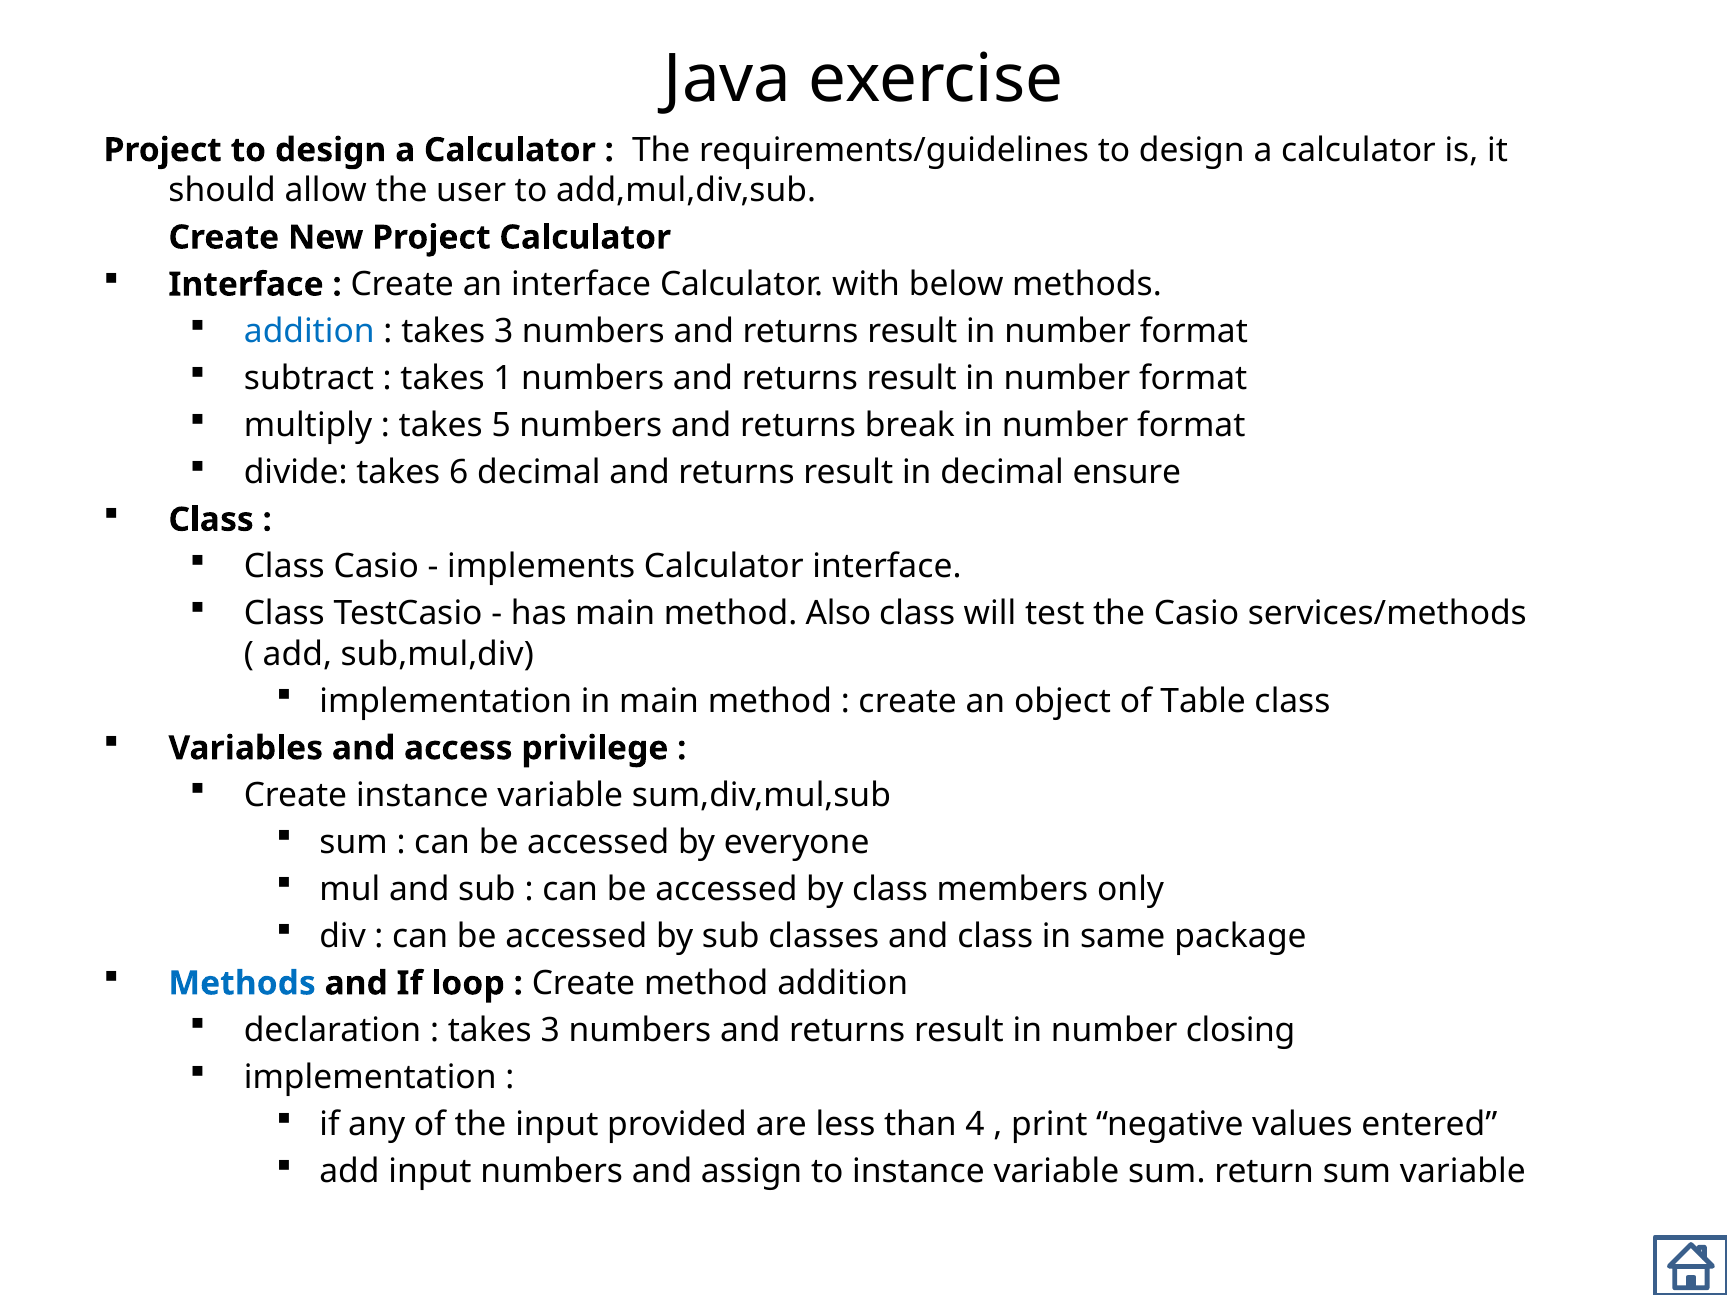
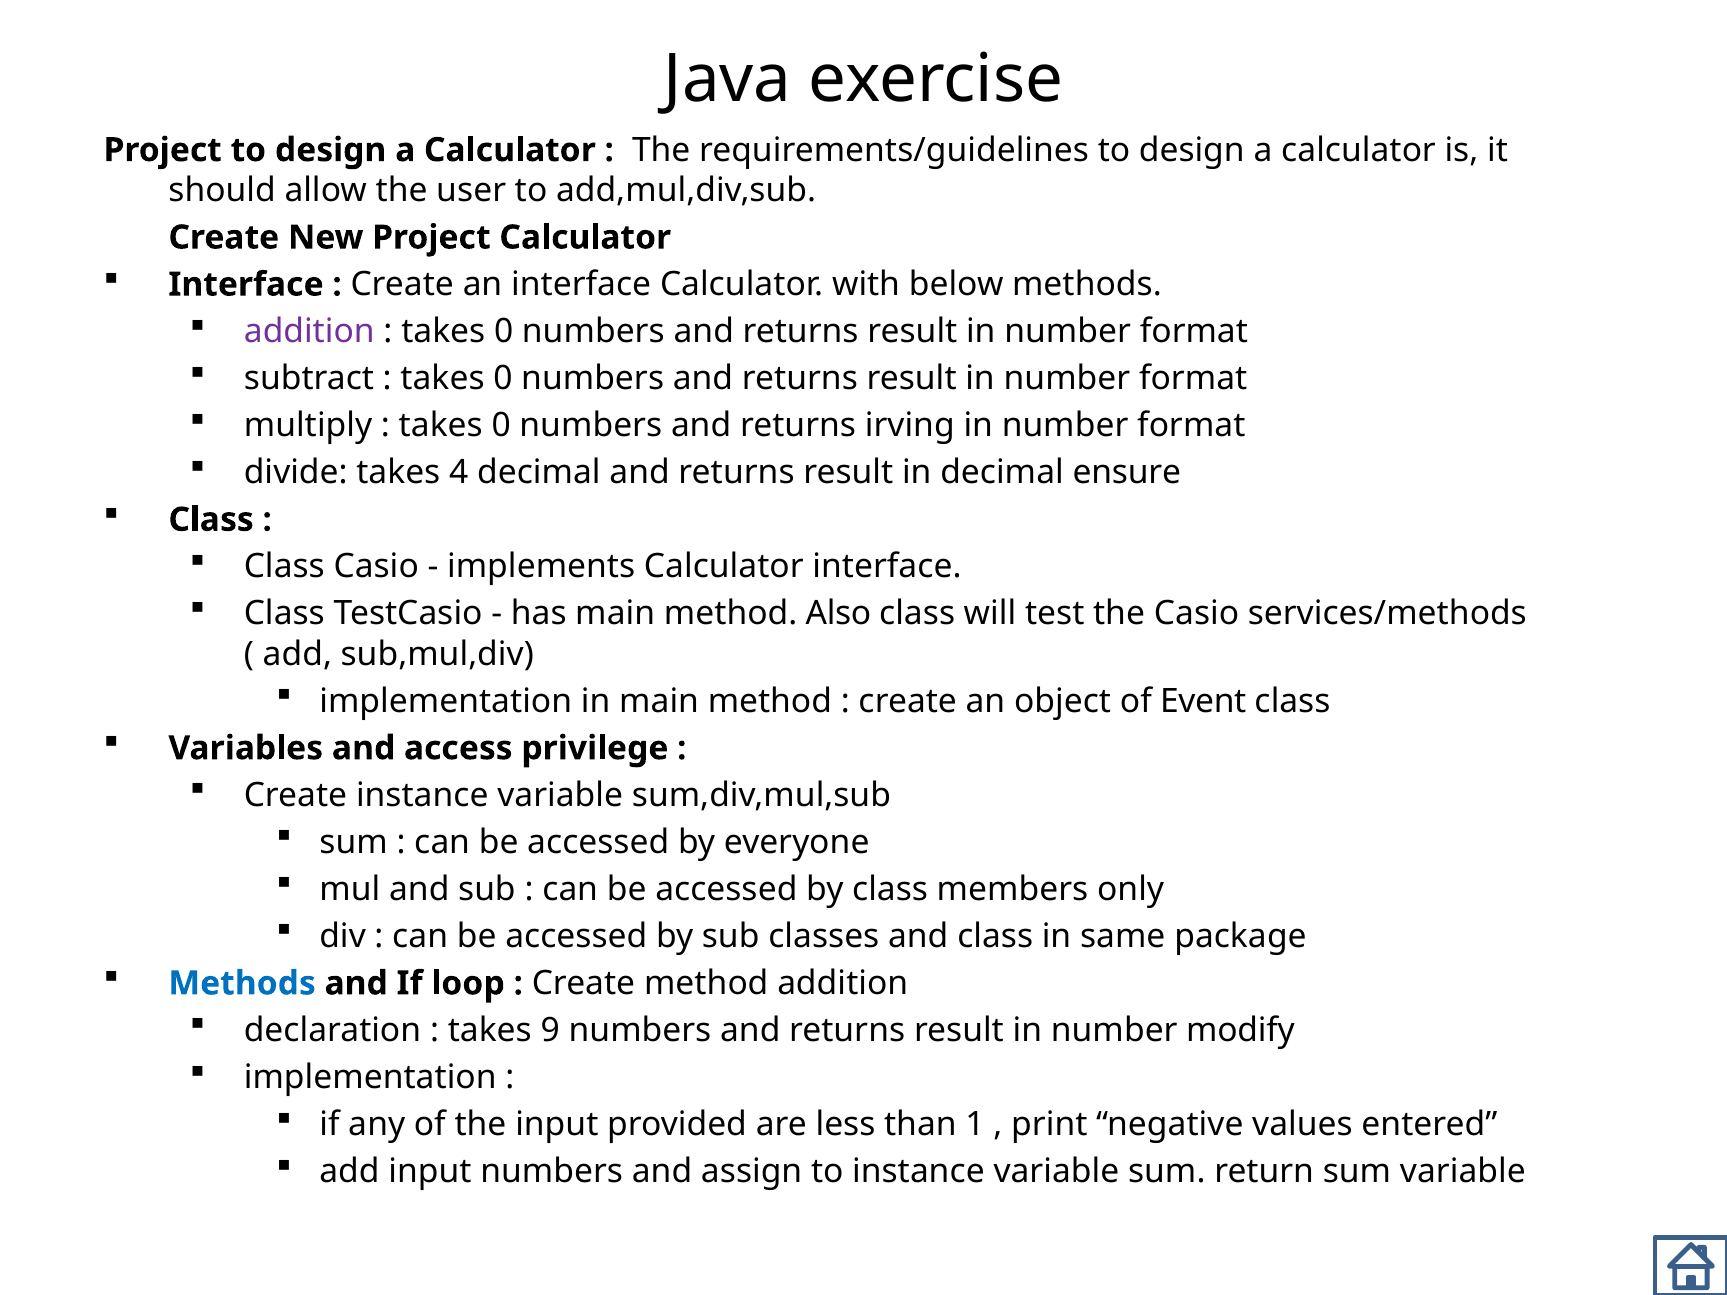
addition colour: blue -> purple (309, 332)
3: 3 -> 0 (504, 332)
1: 1 -> 0 (503, 379)
5: 5 -> 0 (501, 426)
break: break -> irving (910, 426)
6: 6 -> 4 (459, 473)
Table: Table -> Event (1203, 701)
3: 3 -> 9 (550, 1031)
closing: closing -> modify (1241, 1031)
4: 4 -> 1 (975, 1125)
